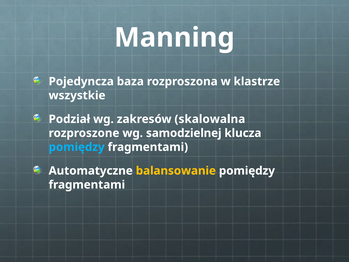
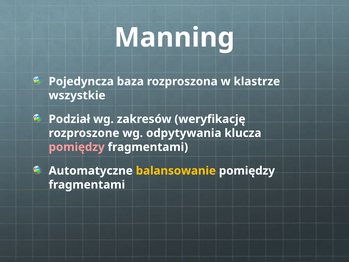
skalowalna: skalowalna -> weryfikację (210, 119)
samodzielnej: samodzielnej -> odpytywania (184, 133)
pomiędzy colour: light blue -> pink (77, 147)
